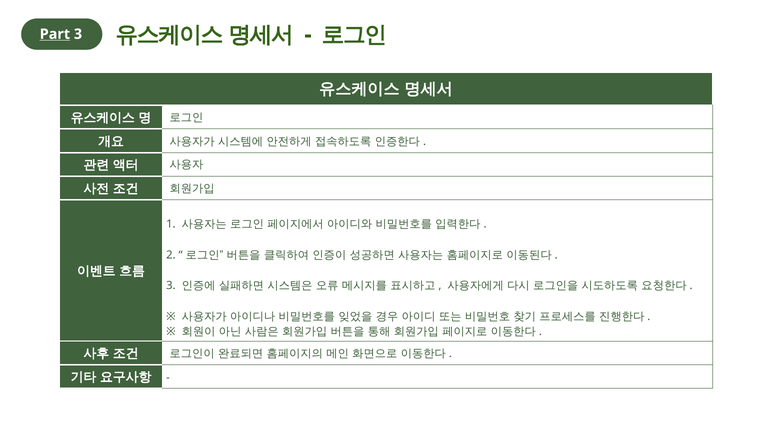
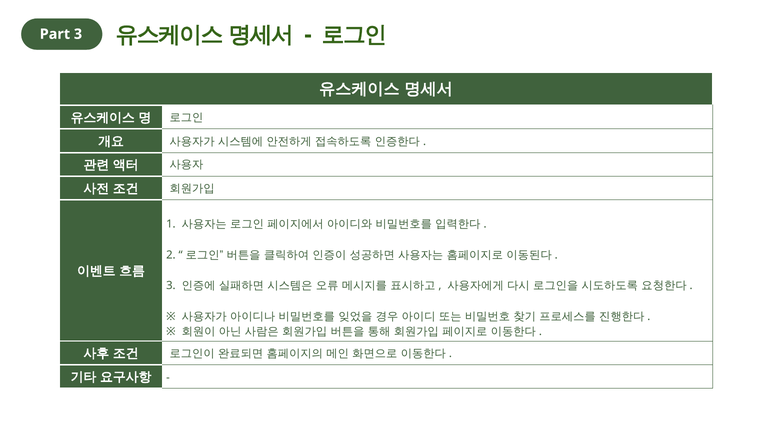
Part underline: present -> none (55, 34)
